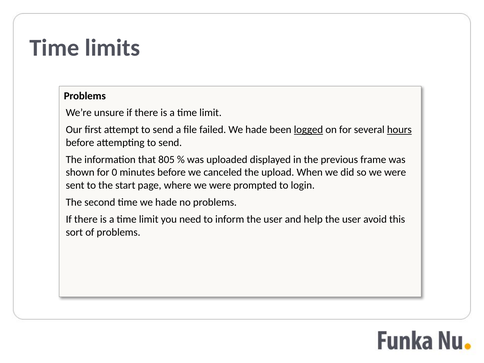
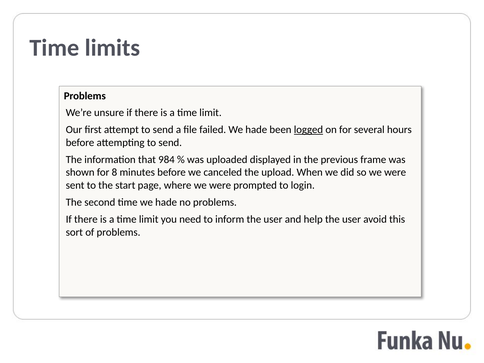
hours underline: present -> none (399, 130)
805: 805 -> 984 (166, 160)
0: 0 -> 8 (114, 172)
